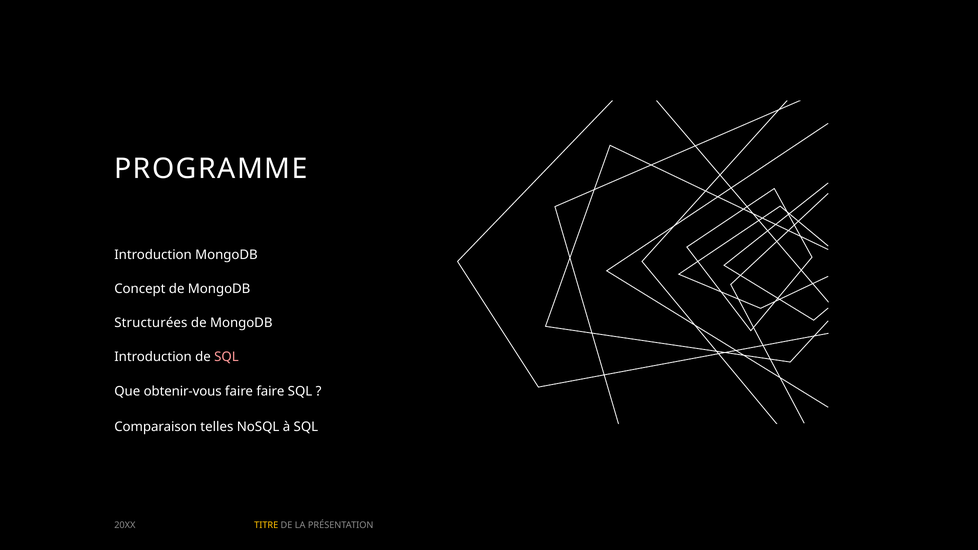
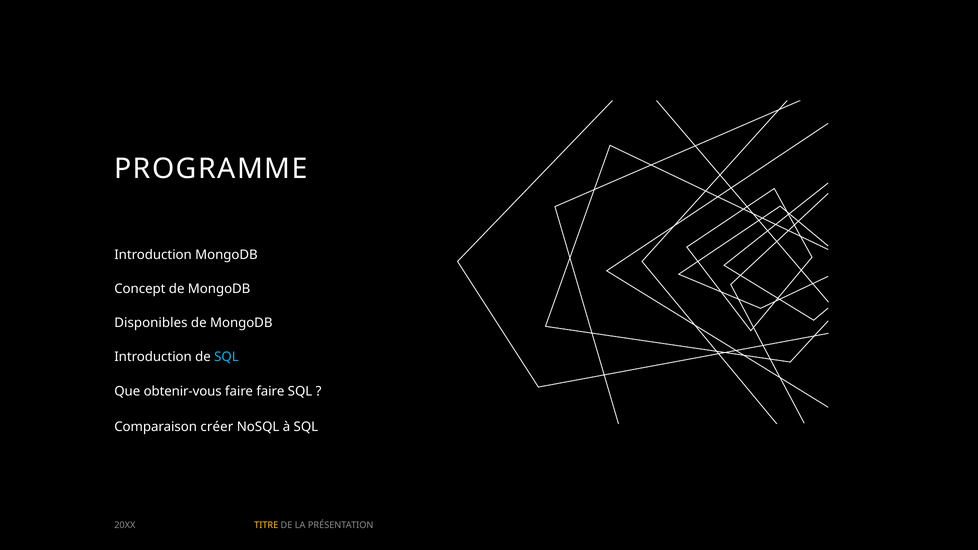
Structurées: Structurées -> Disponibles (151, 323)
SQL colour: pink -> light blue (226, 357)
telles: telles -> créer (217, 427)
